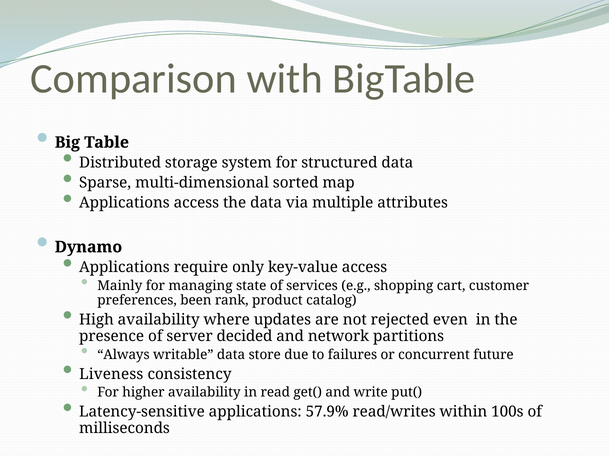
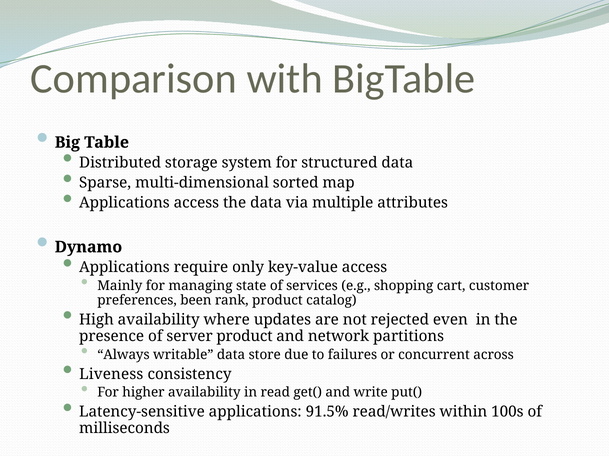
server decided: decided -> product (245, 337)
future: future -> across (494, 355)
57.9%: 57.9% -> 91.5% (327, 413)
